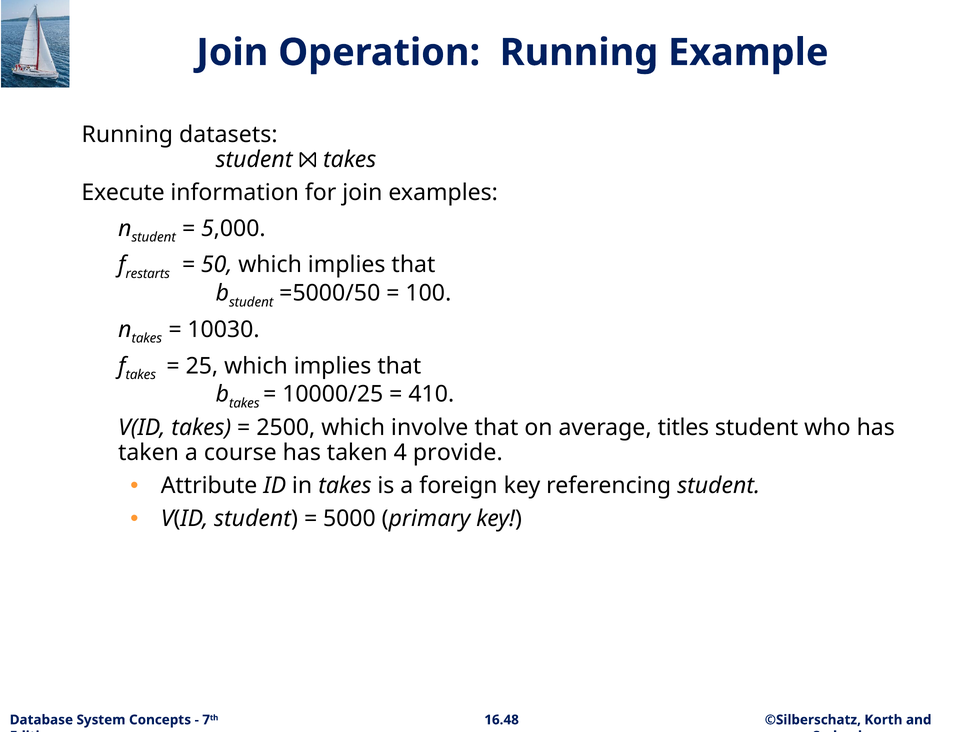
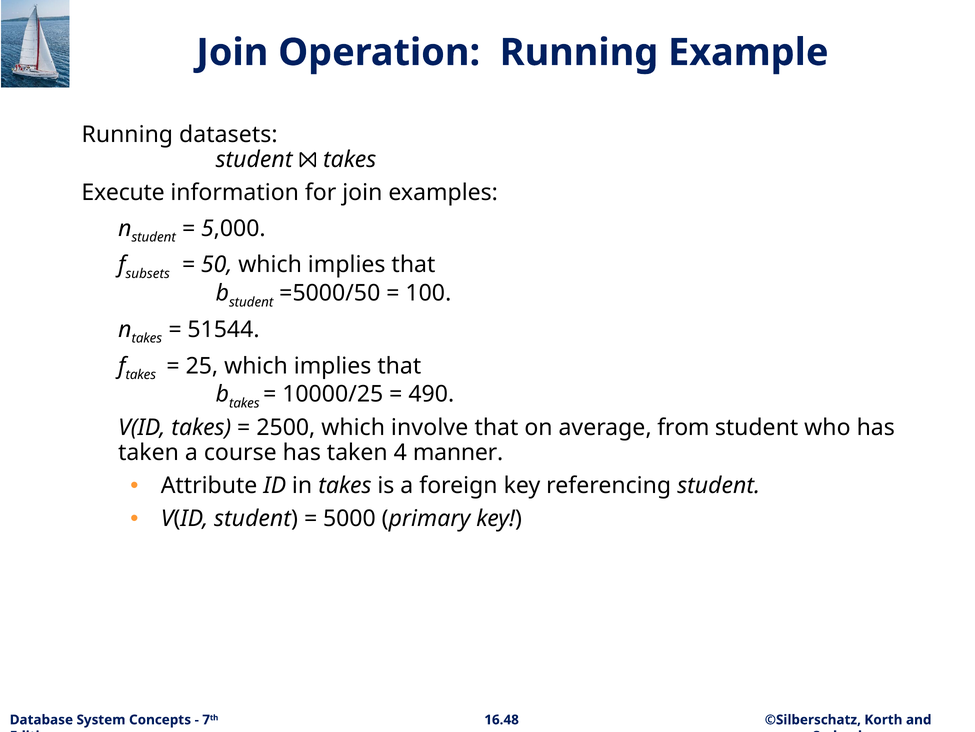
restarts: restarts -> subsets (148, 273)
10030: 10030 -> 51544 (223, 329)
410: 410 -> 490 (431, 394)
titles: titles -> from (683, 427)
provide: provide -> manner (458, 452)
